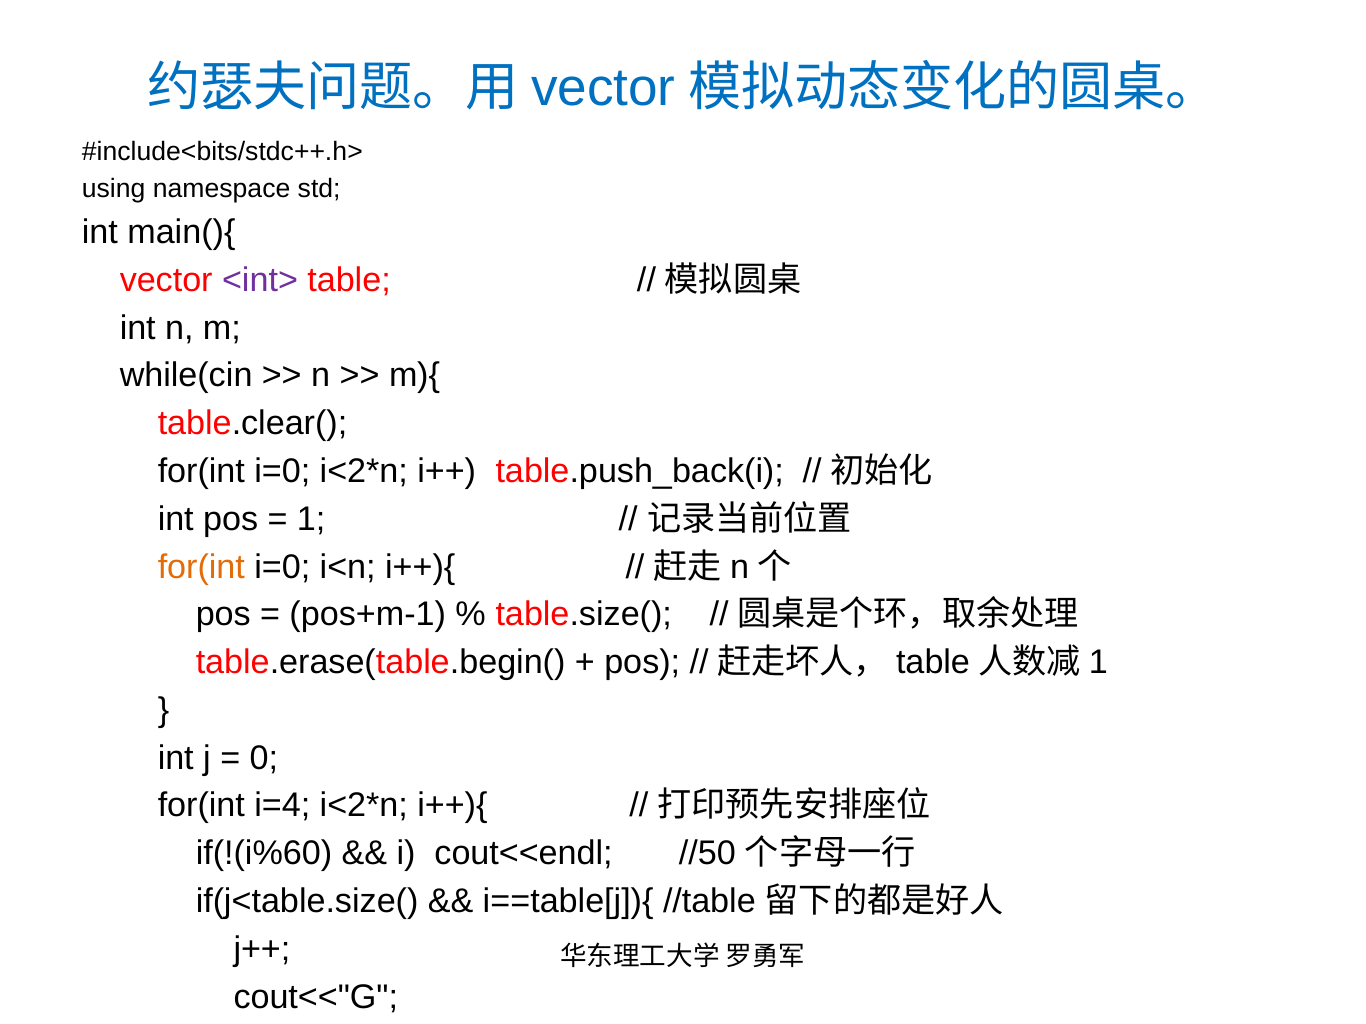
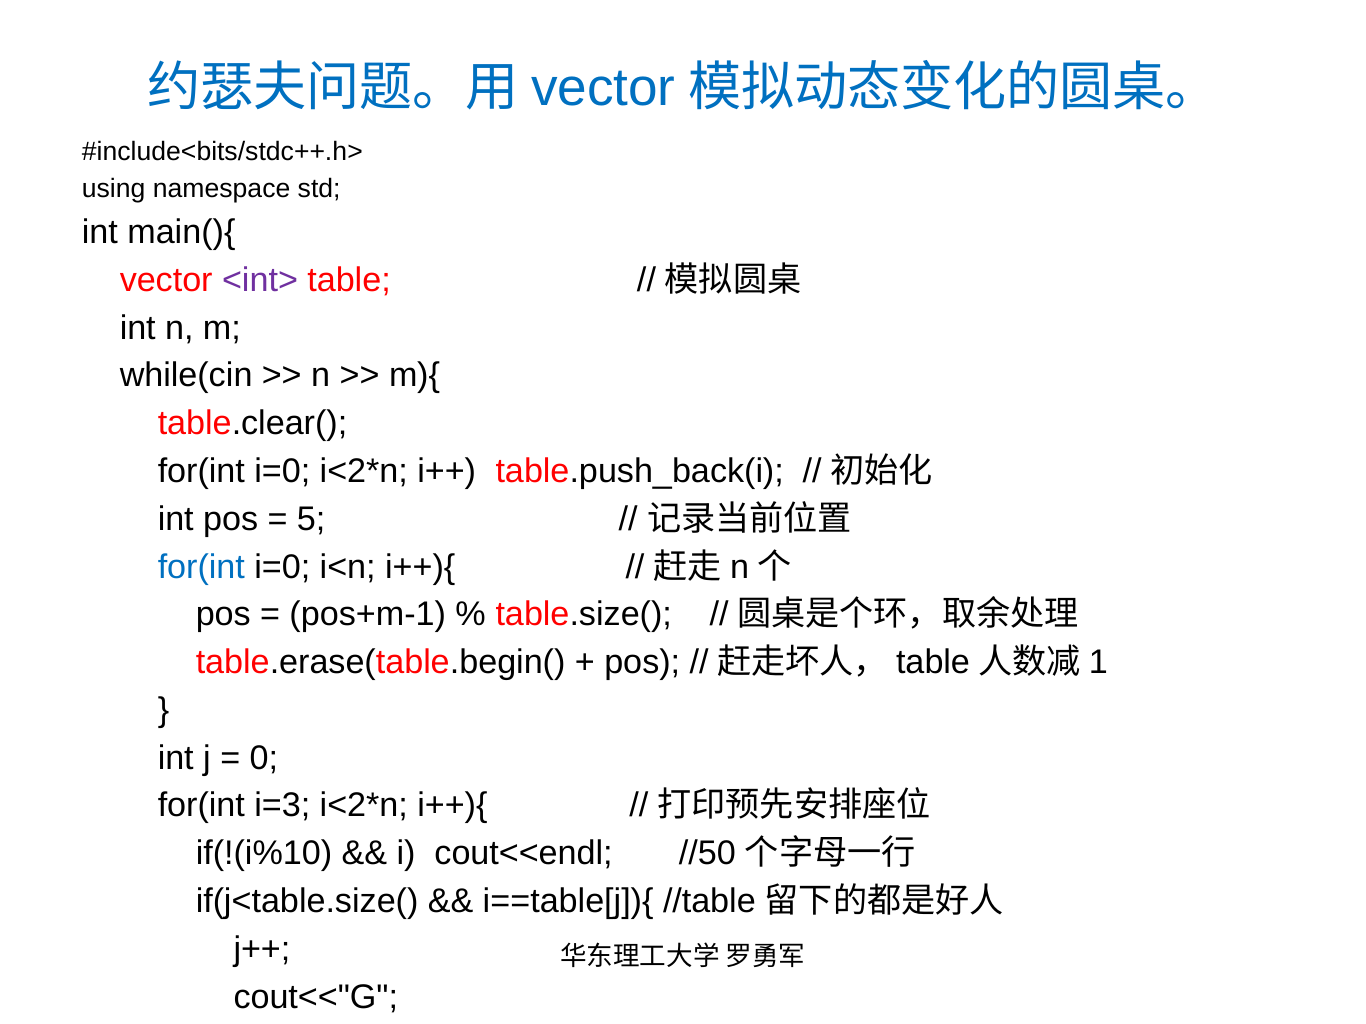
1: 1 -> 5 (311, 519)
for(int colour: orange -> blue (201, 567)
i=4: i=4 -> i=3 (282, 806)
if(!(i%60: if(!(i%60 -> if(!(i%10 (264, 854)
